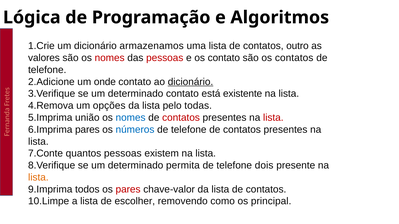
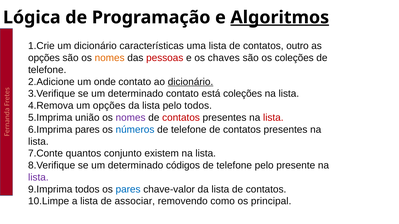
Algoritmos underline: none -> present (280, 17)
armazenamos: armazenamos -> características (152, 46)
valores: valores -> opções (44, 58)
nomes colour: red -> orange (110, 58)
os contato: contato -> chaves (224, 58)
os contatos: contatos -> coleções (294, 58)
está existente: existente -> coleções (243, 94)
pelo todas: todas -> todos (198, 106)
nomes colour: blue -> purple (131, 118)
quantos pessoas: pessoas -> conjunto (123, 154)
permita: permita -> códigos (183, 166)
telefone dois: dois -> pelo (264, 166)
lista colour: orange -> purple (38, 178)
pares colour: red -> blue (128, 190)
escolher: escolher -> associar (135, 202)
